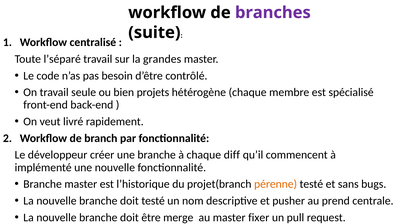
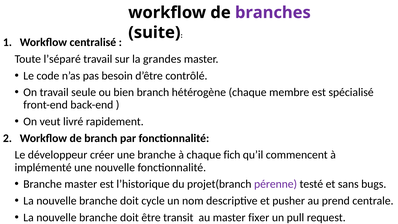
bien projets: projets -> branch (153, 92)
diff: diff -> fich (232, 155)
pérenne colour: orange -> purple (276, 184)
doit testé: testé -> cycle (153, 201)
merge: merge -> transit (178, 217)
